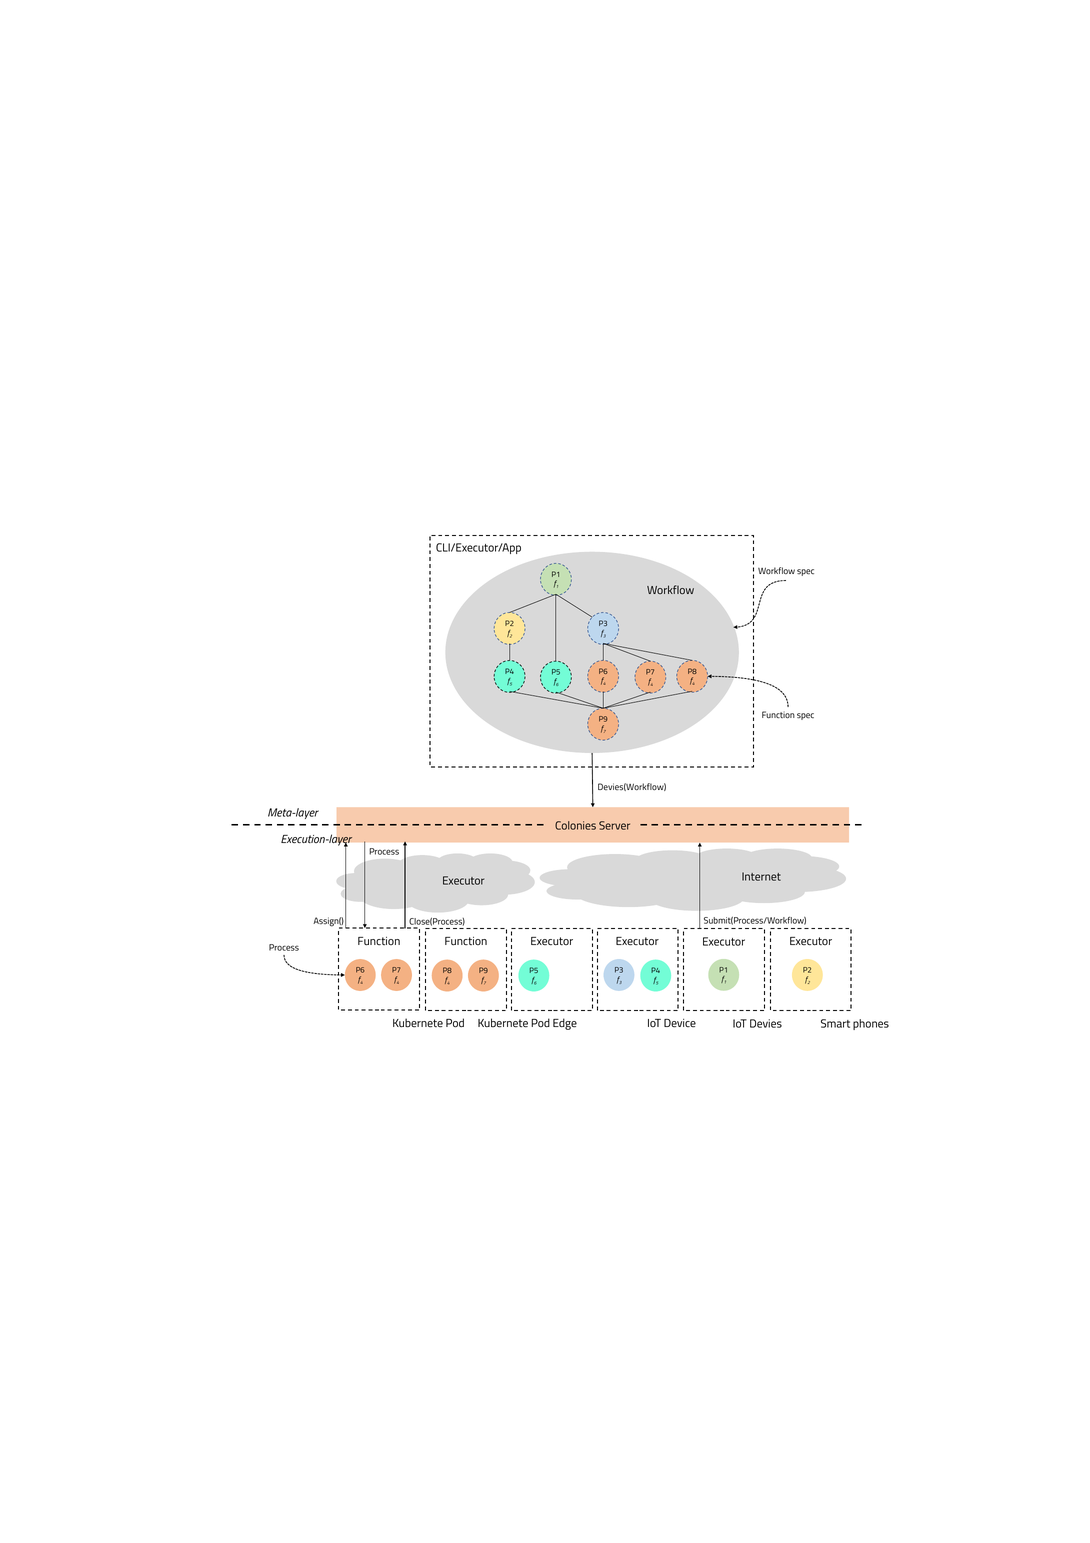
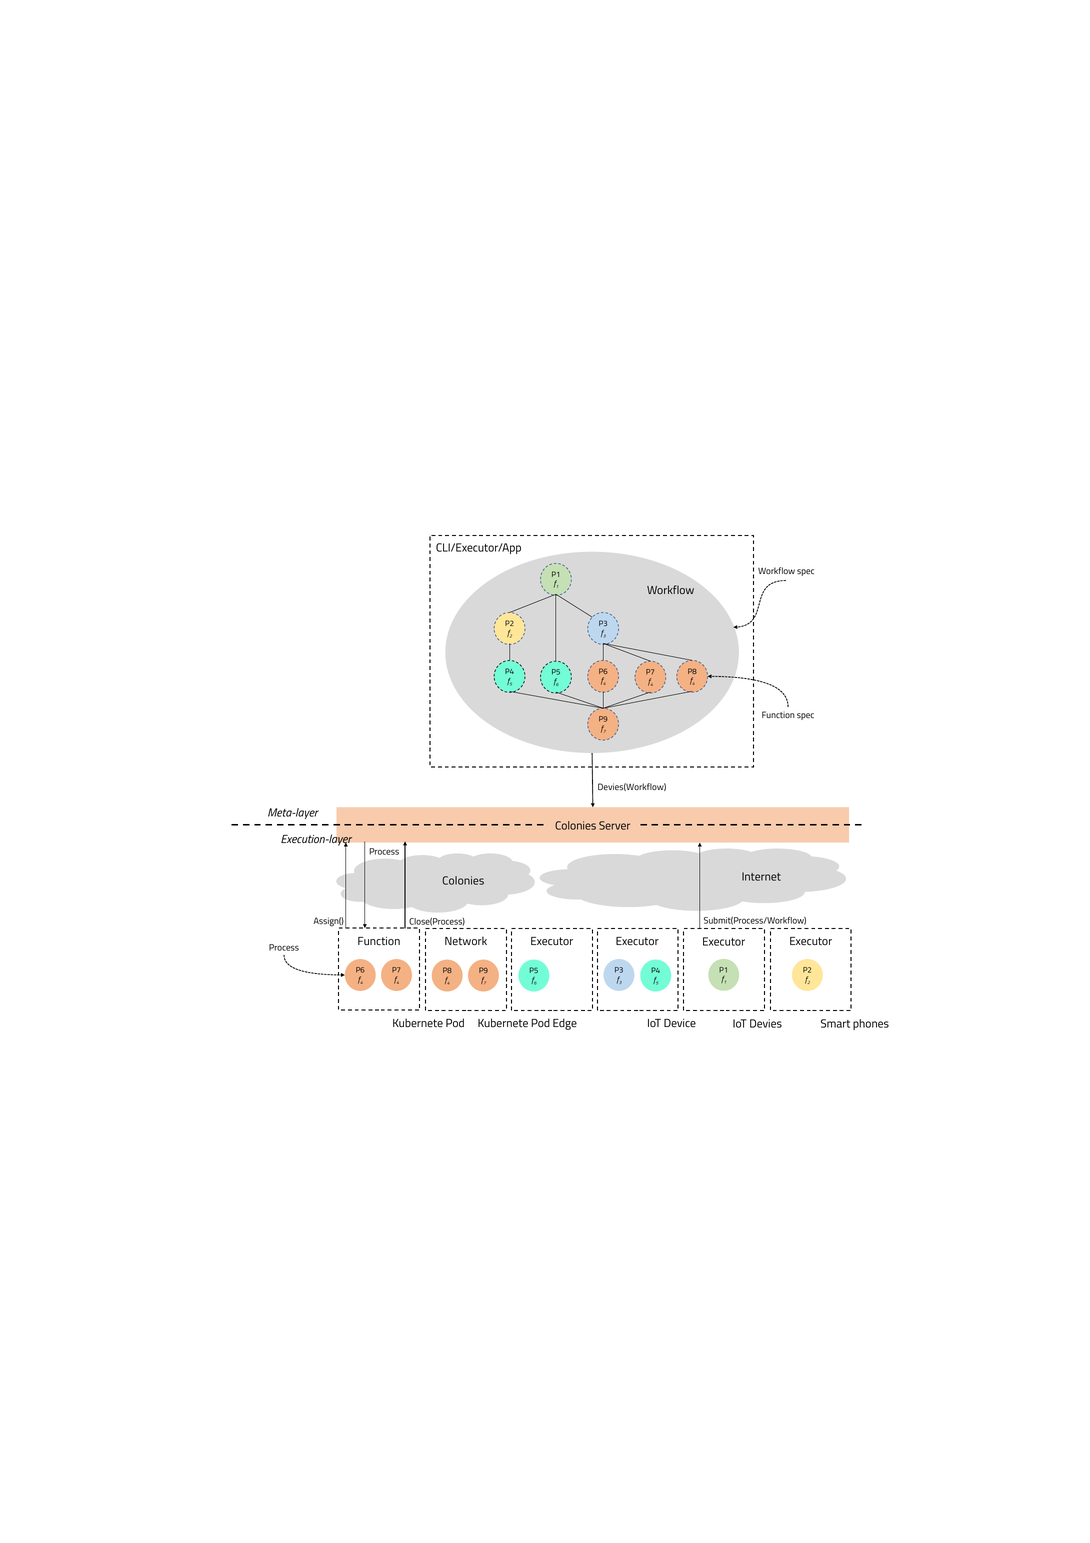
Executor: Executor -> Colonies (463, 881)
Function: Function -> Network (466, 941)
